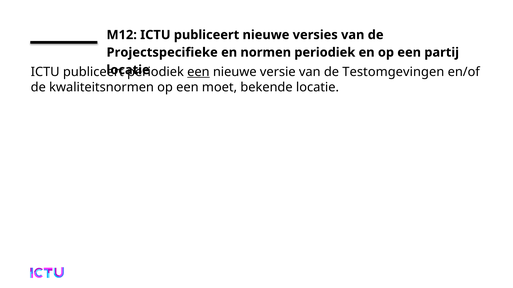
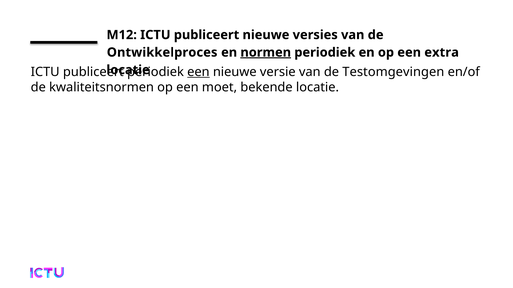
Projectspecifieke: Projectspecifieke -> Ontwikkelproces (162, 52)
normen underline: none -> present (266, 52)
partij: partij -> extra (442, 52)
